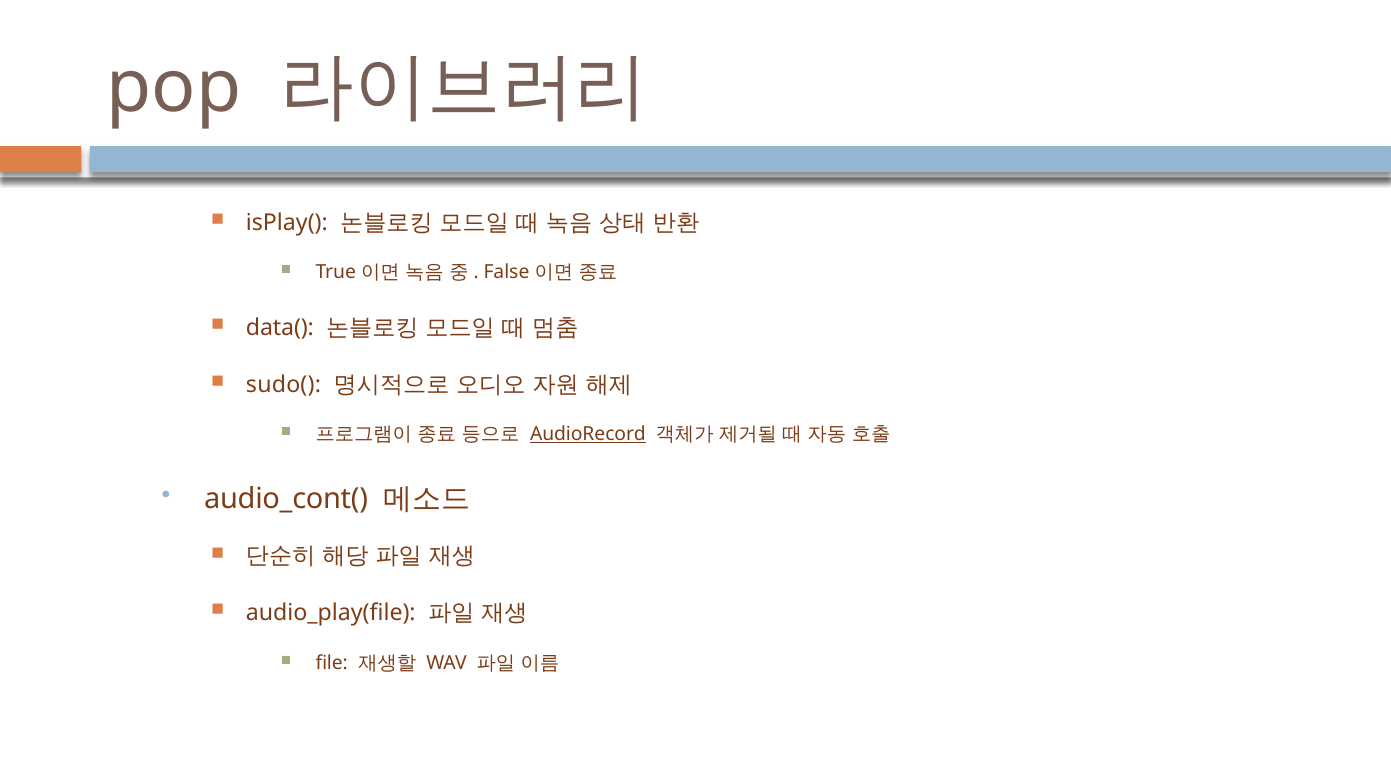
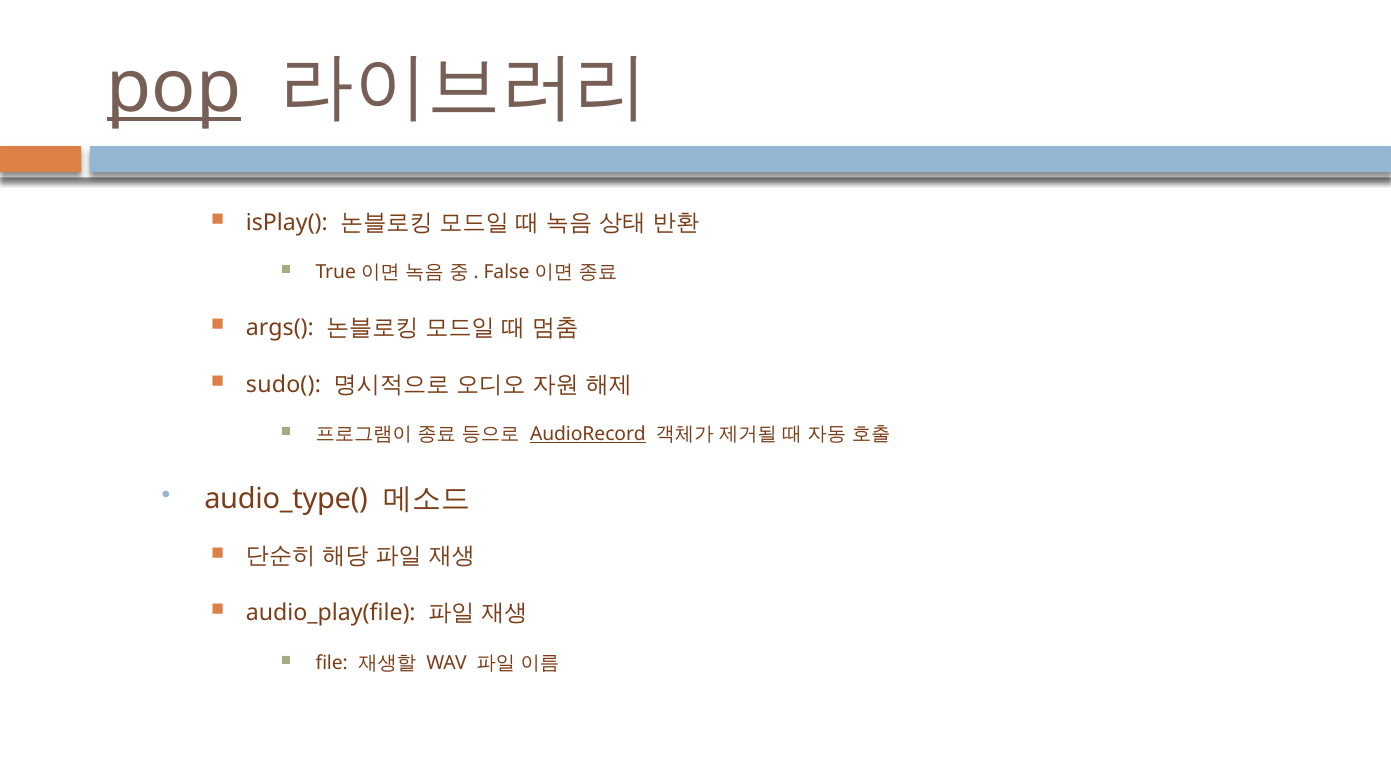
pop underline: none -> present (174, 87)
data(: data( -> args( (280, 327)
audio_cont(: audio_cont( -> audio_type( (286, 498)
